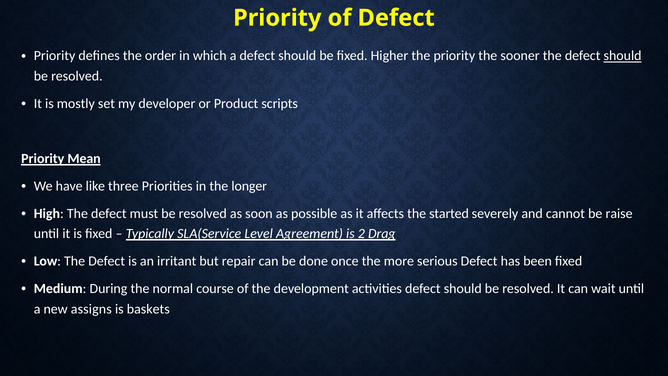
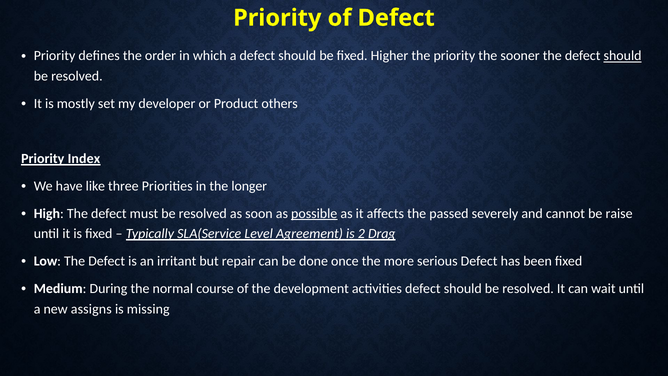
scripts: scripts -> others (280, 104)
Mean: Mean -> Index (84, 158)
possible underline: none -> present (314, 213)
started: started -> passed (449, 213)
baskets: baskets -> missing (148, 309)
